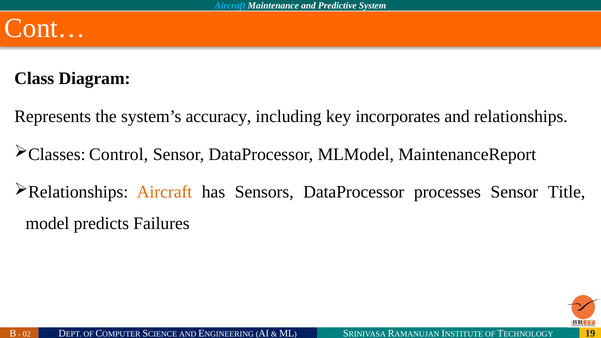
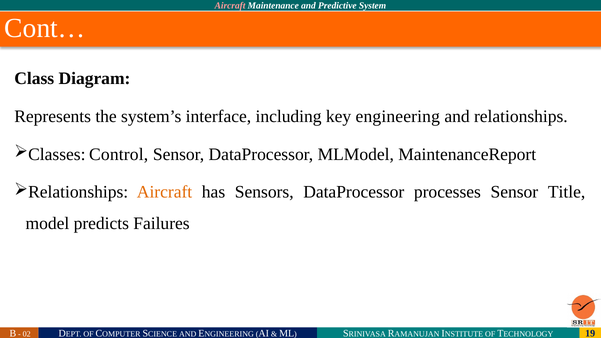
Aircraft colour: light blue -> pink (230, 6)
accuracy: accuracy -> interface (218, 116)
incorporates: incorporates -> engineering (398, 116)
